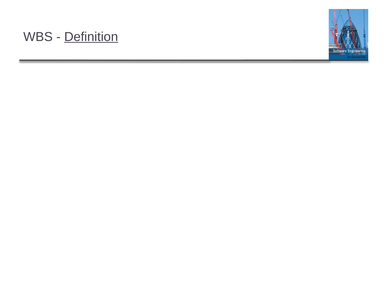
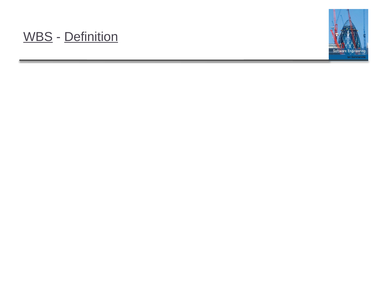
WBS underline: none -> present (38, 37)
